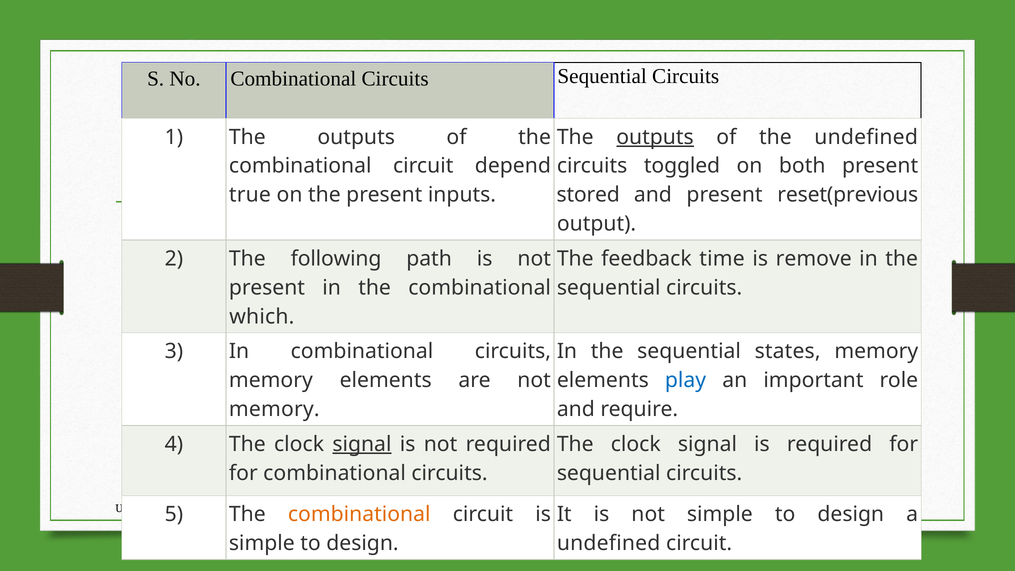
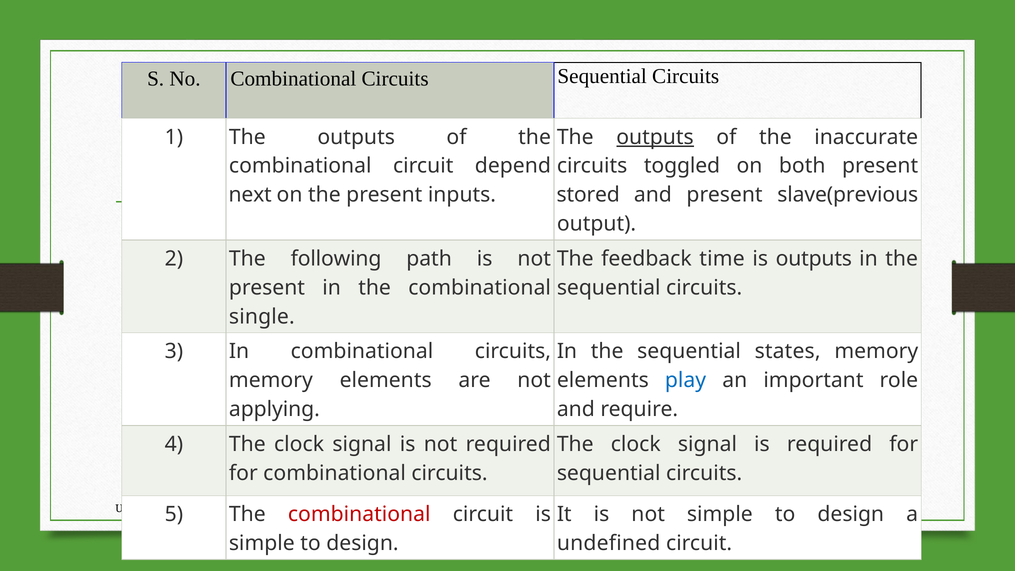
the undefined: undefined -> inaccurate (866, 137)
true: true -> next (250, 195)
reset(previous: reset(previous -> slave(previous (848, 195)
is remove: remove -> outputs (814, 259)
which: which -> single (262, 317)
memory: memory -> applying (274, 409)
signal underline: present -> none (362, 444)
combinational colour: orange -> red (359, 514)
